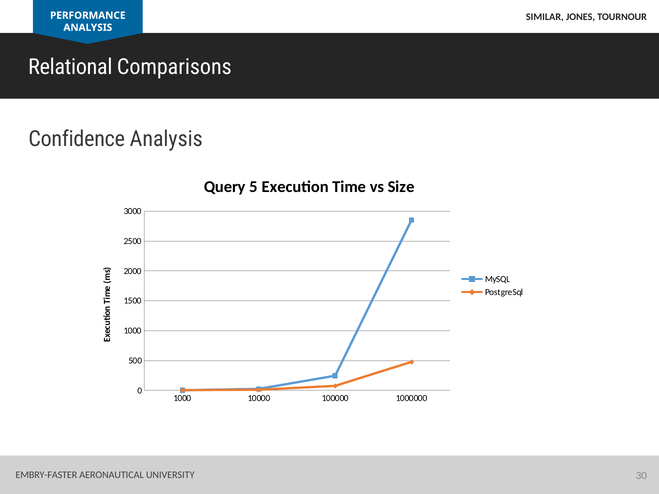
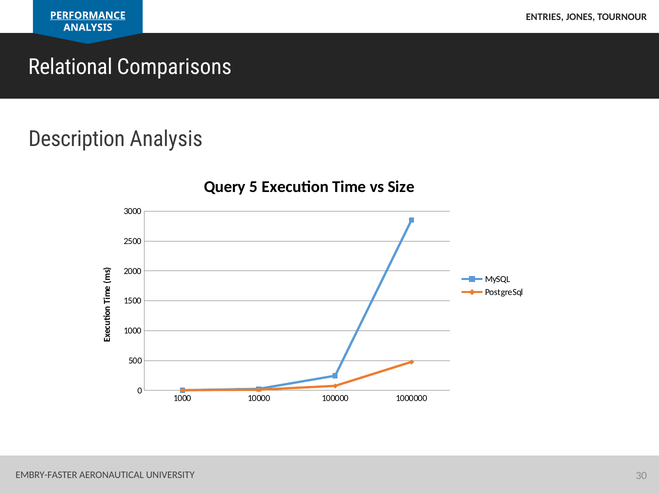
SIMILAR: SIMILAR -> ENTRIES (545, 17)
PERFORMANCE underline: none -> present (88, 15)
Confidence: Confidence -> Description (77, 139)
